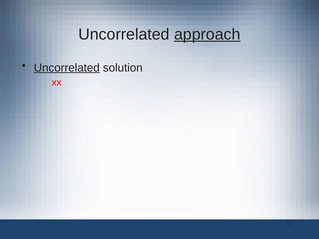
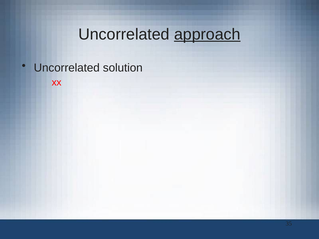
Uncorrelated underline: present -> none (67, 68)
